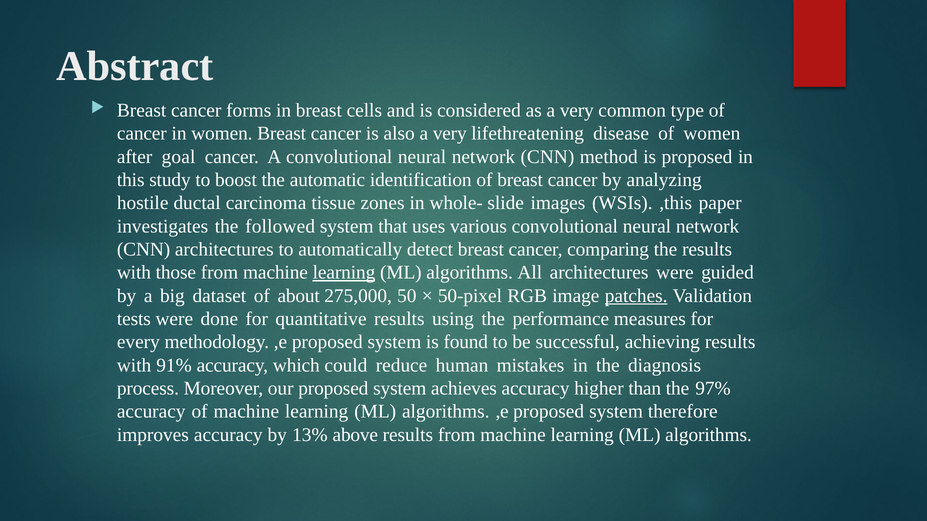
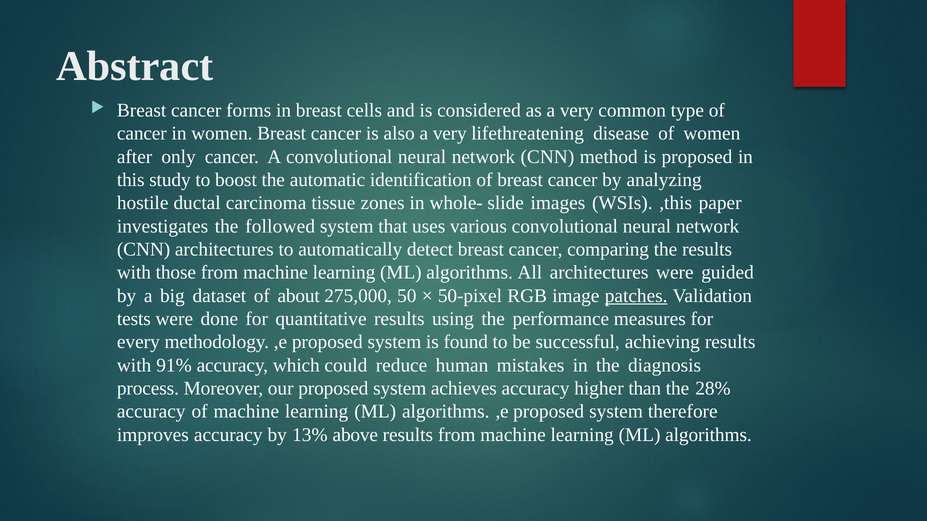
goal: goal -> only (179, 157)
learning underline: present -> none (344, 273)
97%: 97% -> 28% (713, 389)
